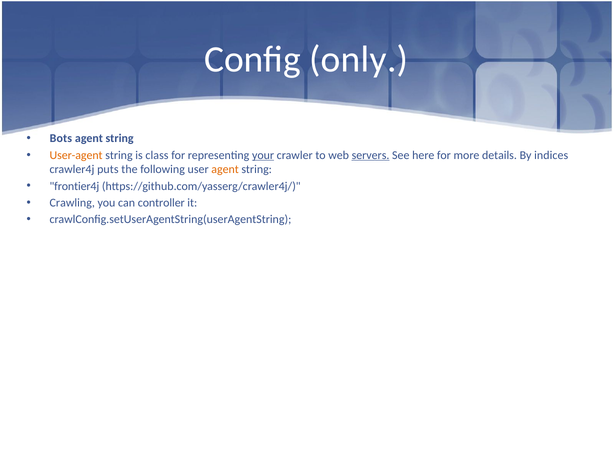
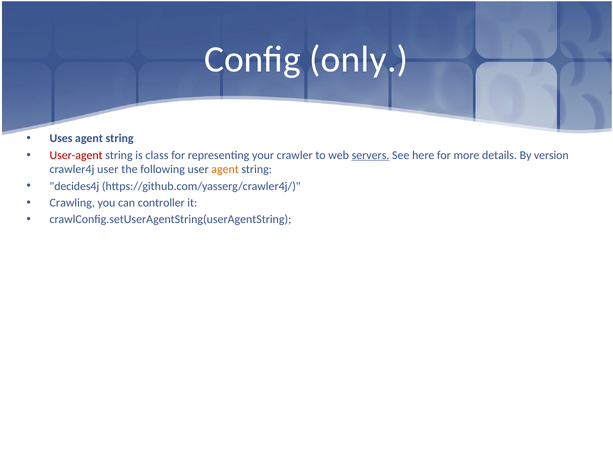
Bots: Bots -> Uses (61, 139)
User-agent colour: orange -> red (76, 155)
your underline: present -> none (263, 155)
indices: indices -> version (551, 155)
crawler4j puts: puts -> user (108, 170)
frontier4j: frontier4j -> decides4j (74, 186)
